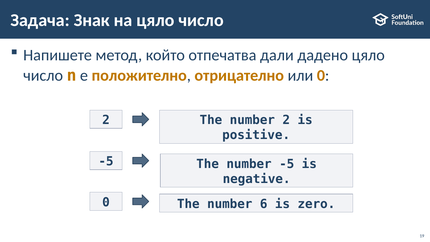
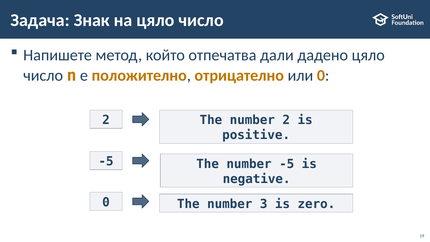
6: 6 -> 3 (264, 204)
